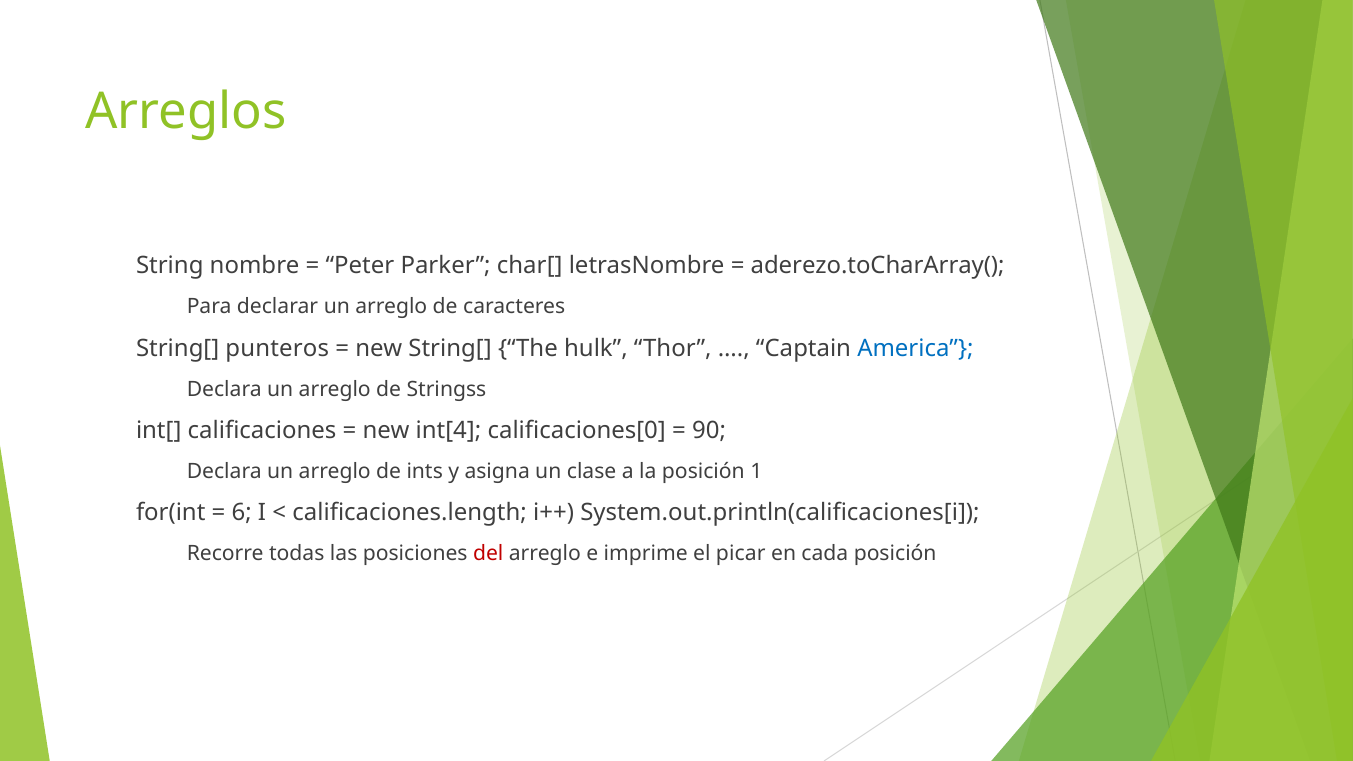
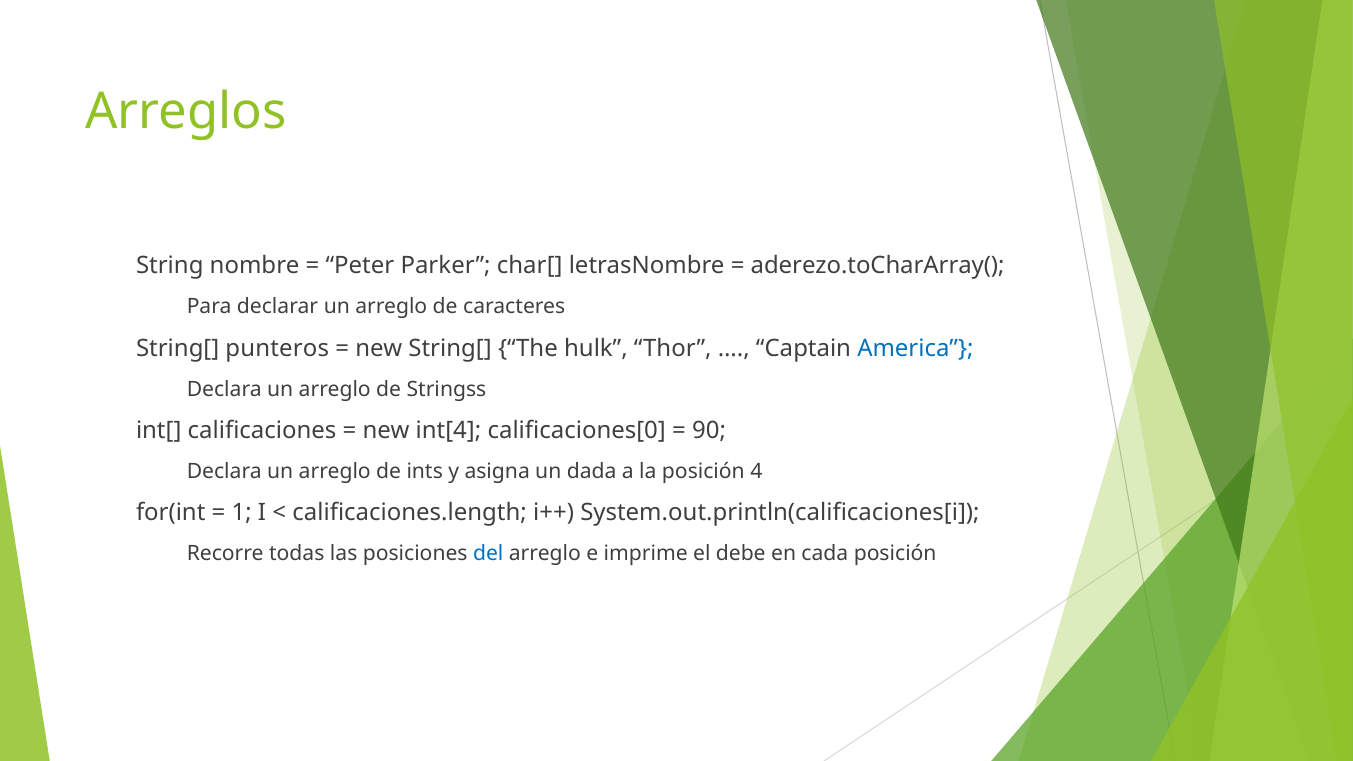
clase: clase -> dada (592, 472)
1: 1 -> 4 (756, 472)
6: 6 -> 1 (242, 513)
del colour: red -> blue (488, 554)
picar: picar -> debe (741, 554)
